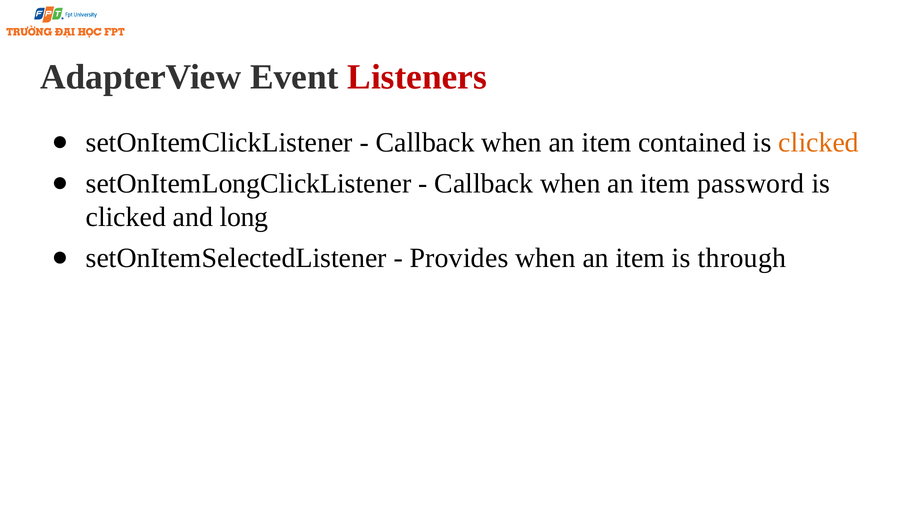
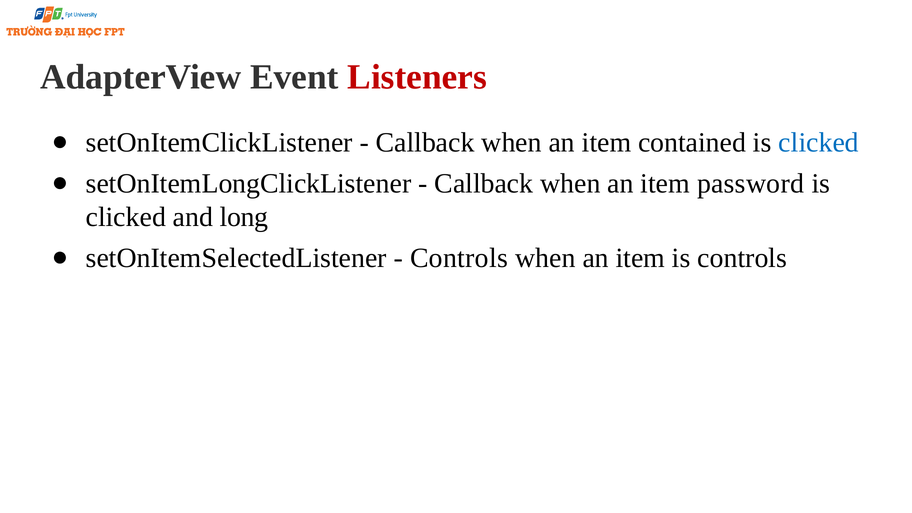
clicked colour: orange -> blue (819, 143)
Provides: Provides -> Controls (459, 258)
is through: through -> controls (742, 258)
